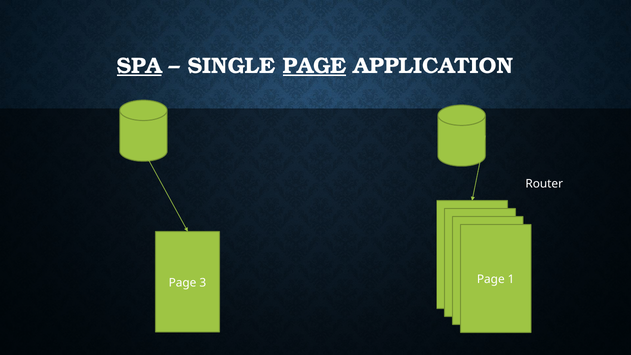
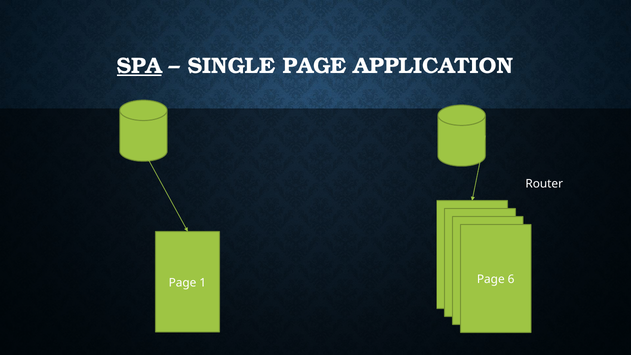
PAGE underline: present -> none (314, 66)
1: 1 -> 6 (511, 279)
3: 3 -> 1 (203, 283)
